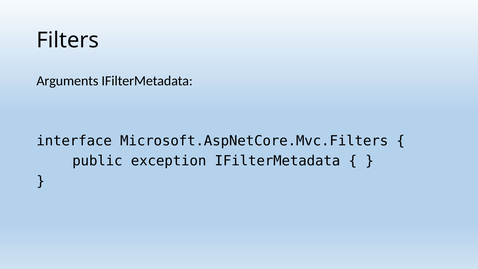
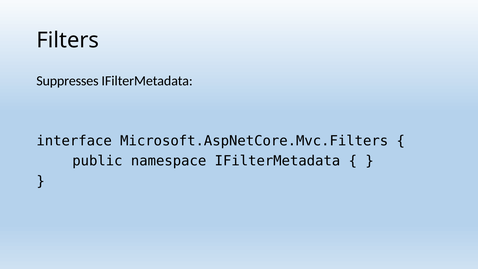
Arguments: Arguments -> Suppresses (67, 81)
exception: exception -> namespace (169, 161)
